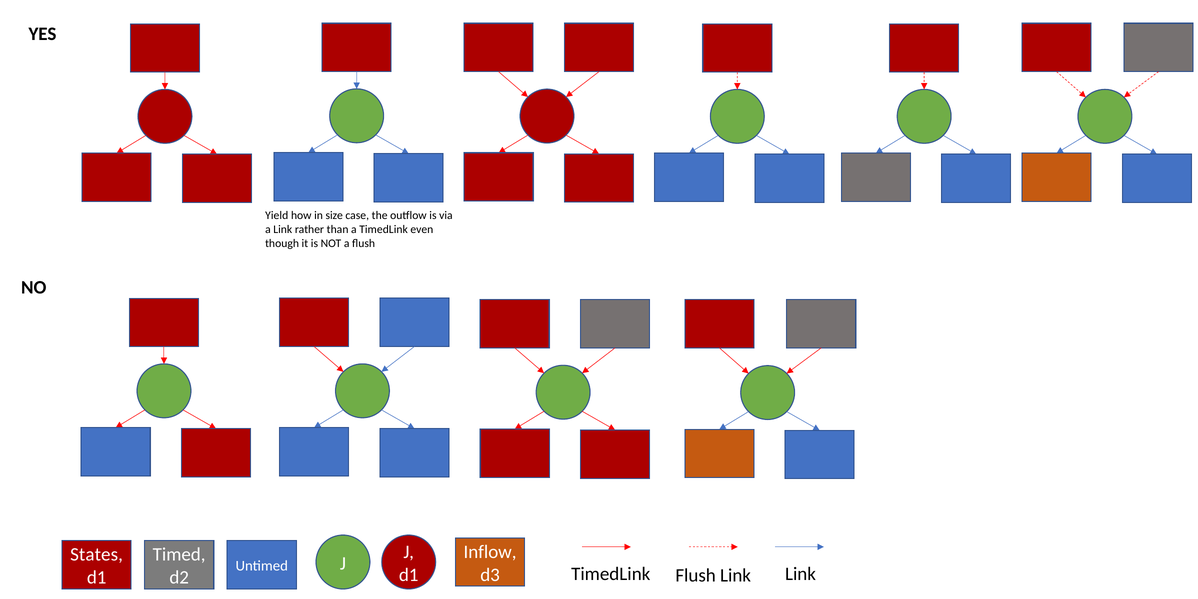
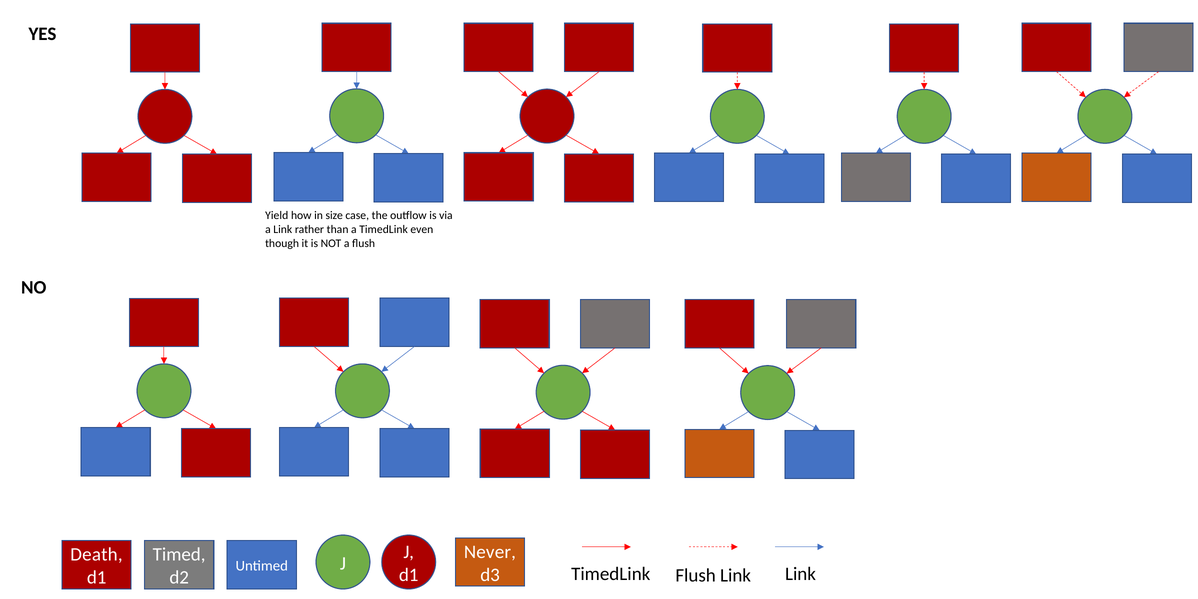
Inflow: Inflow -> Never (490, 552)
States: States -> Death (96, 555)
